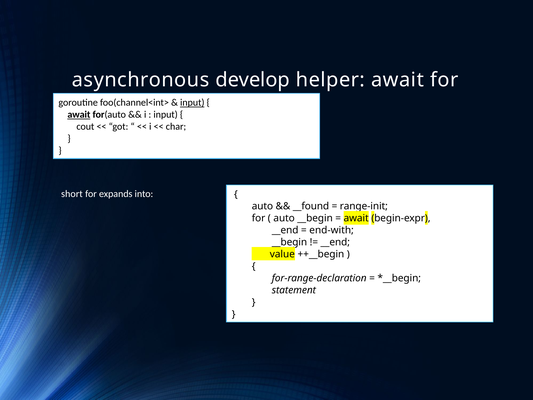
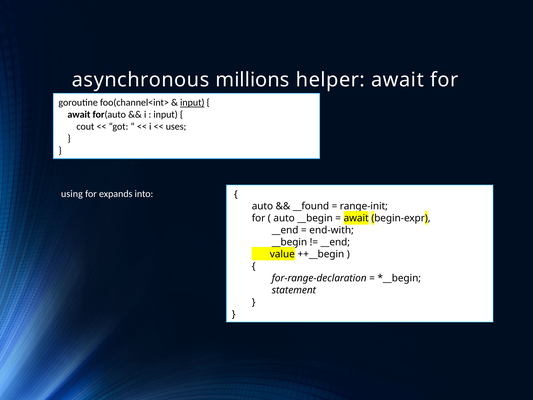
develop: develop -> millions (253, 80)
await underline: present -> none (79, 115)
char: char -> uses (176, 127)
short: short -> using (72, 194)
